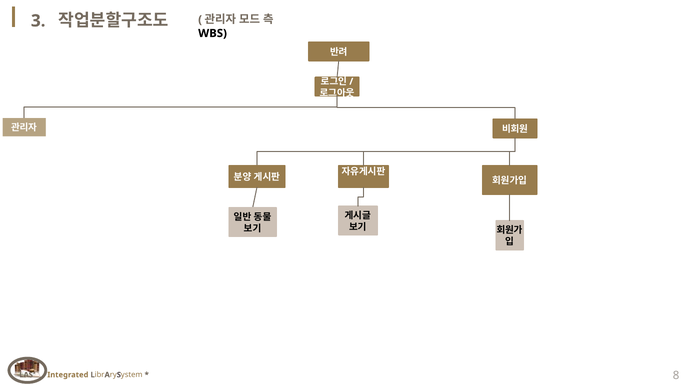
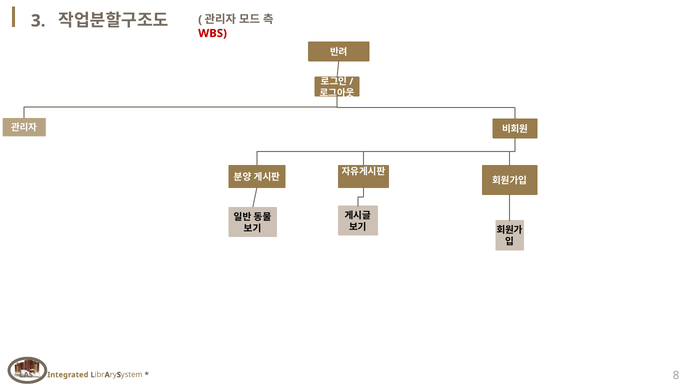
WBS colour: black -> red (213, 33)
